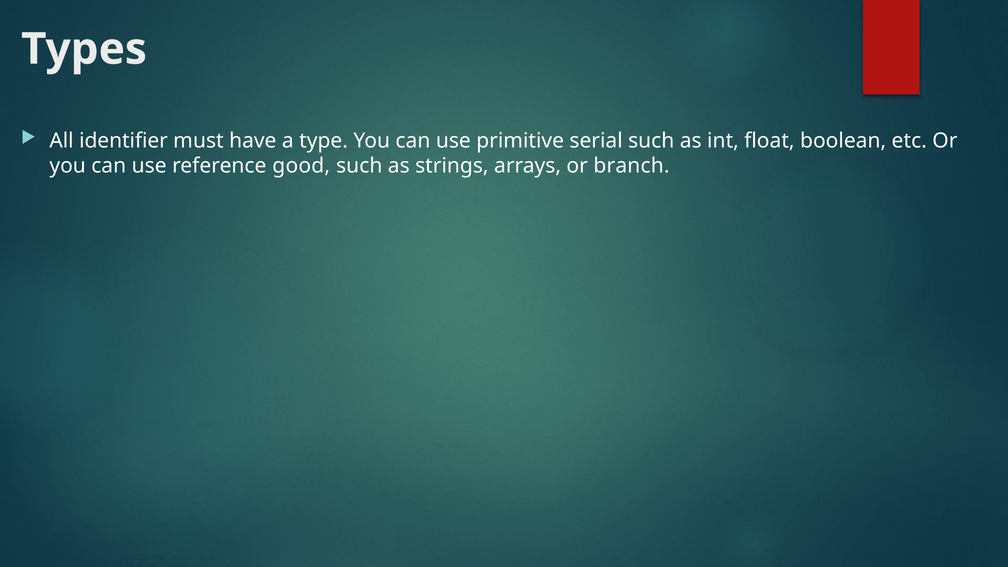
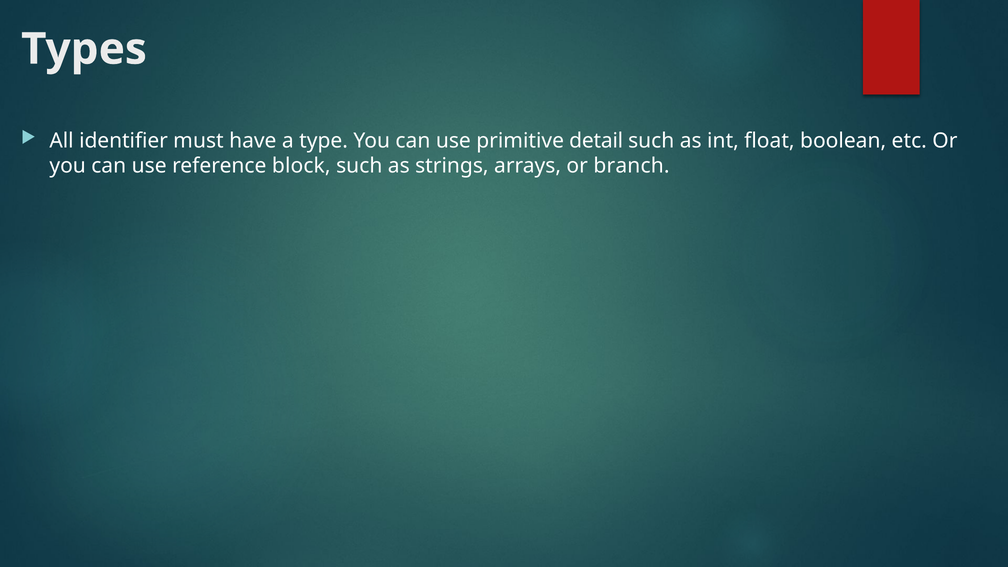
serial: serial -> detail (596, 141)
good: good -> block (301, 166)
